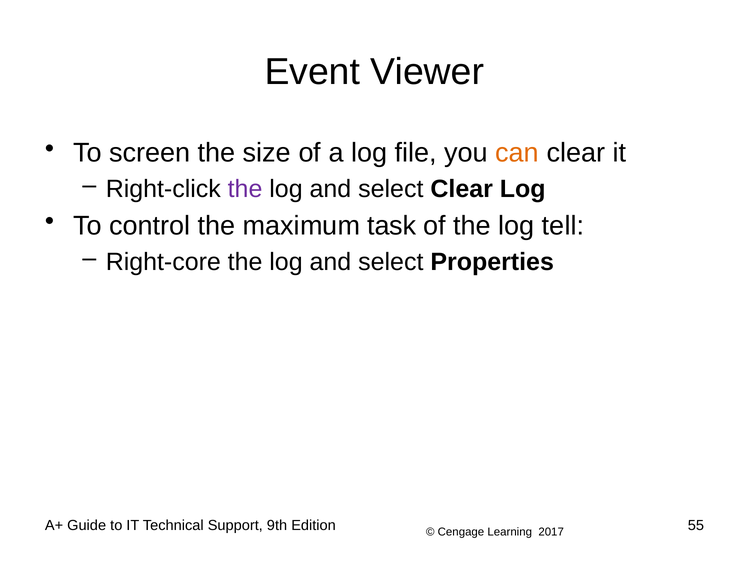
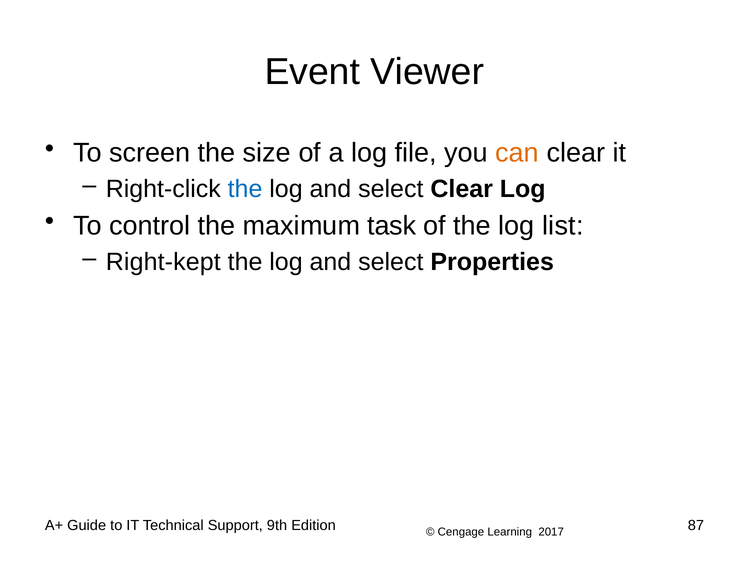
the colour: purple -> blue (245, 189)
tell: tell -> list (563, 226)
Right-core: Right-core -> Right-kept (163, 262)
55: 55 -> 87 (696, 525)
